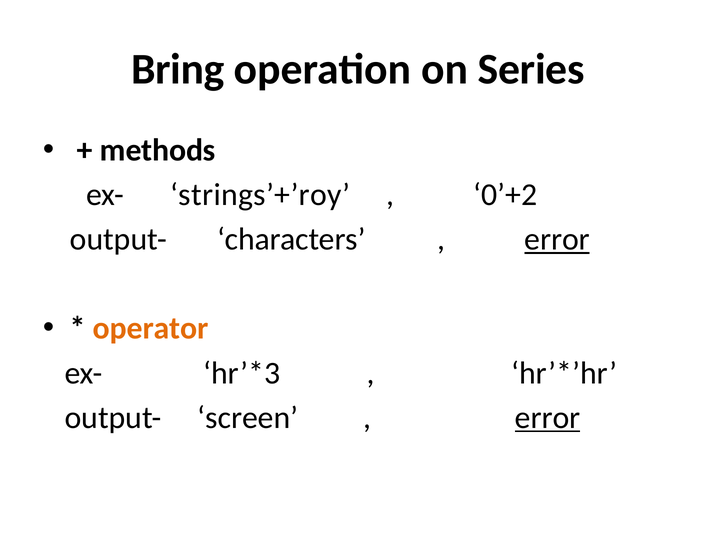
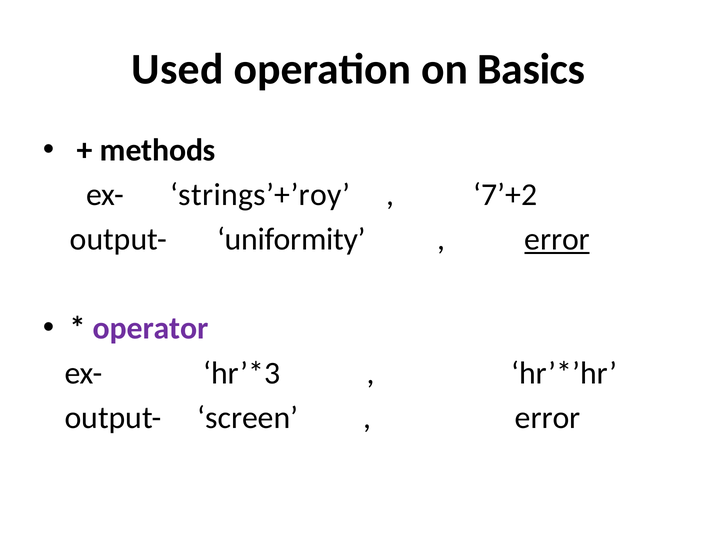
Bring: Bring -> Used (177, 69)
Series: Series -> Basics (531, 69)
0’+2: 0’+2 -> 7’+2 (505, 195)
characters: characters -> uniformity (291, 239)
operator colour: orange -> purple (151, 328)
error underline: present -> none (548, 418)
